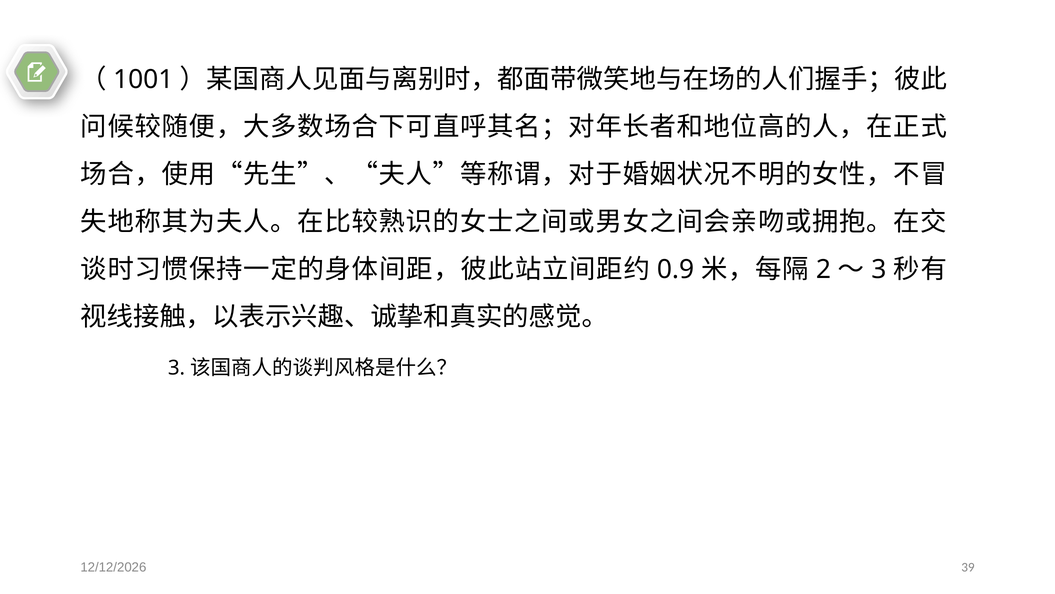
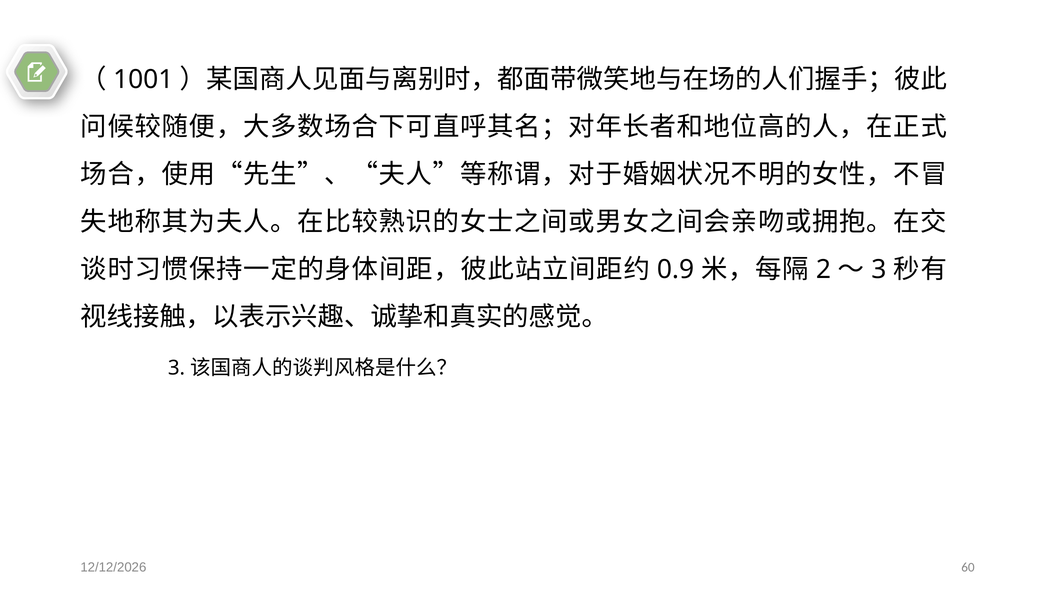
39: 39 -> 60 (968, 567)
